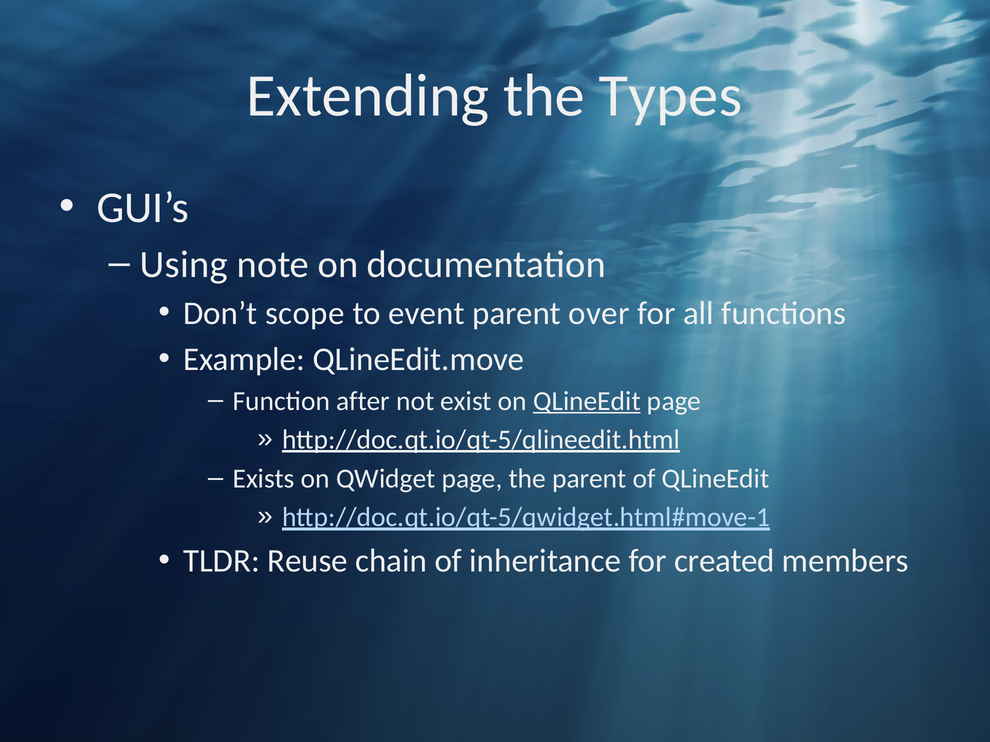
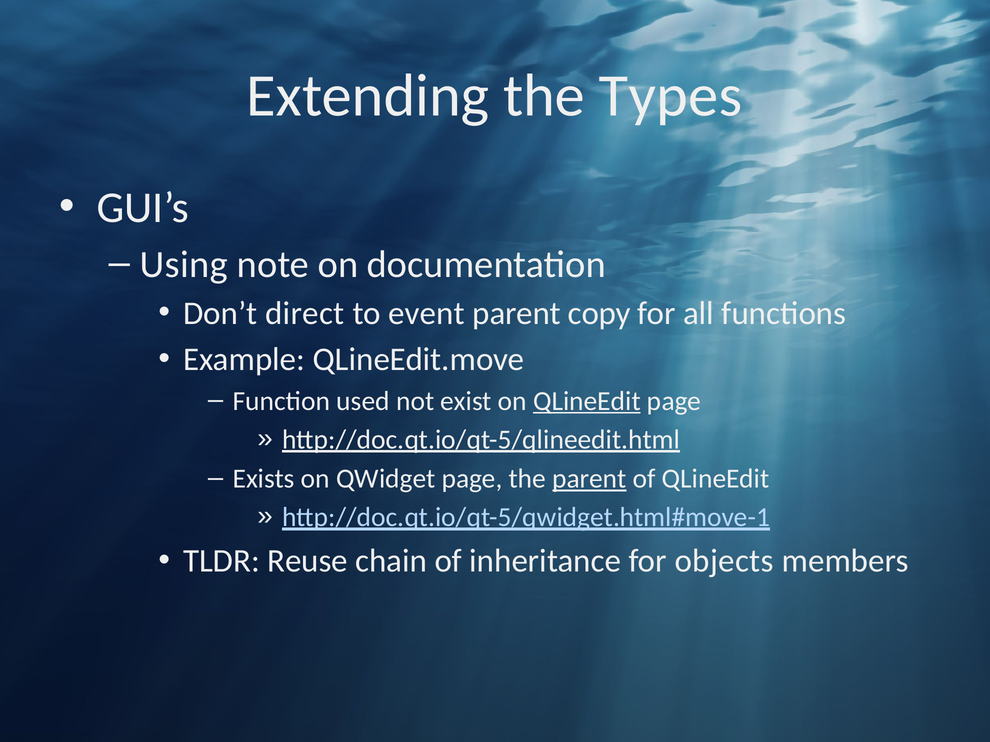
scope: scope -> direct (305, 314)
over: over -> copy (599, 314)
after: after -> used (363, 401)
parent underline: none -> present (589, 479)
created: created -> objects (724, 561)
